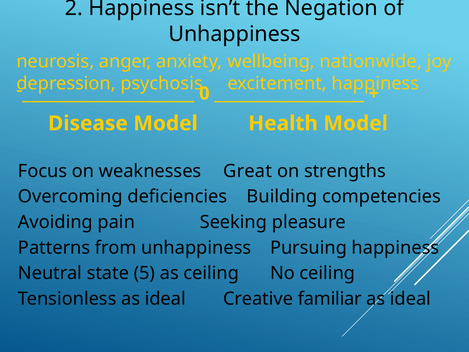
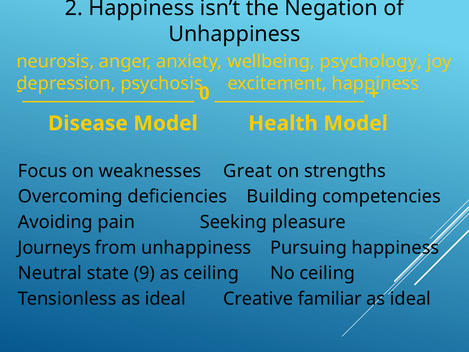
nationwide: nationwide -> psychology (371, 61)
Patterns: Patterns -> Journeys (54, 248)
5: 5 -> 9 (144, 273)
